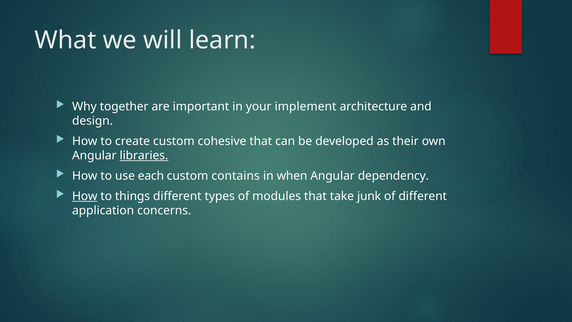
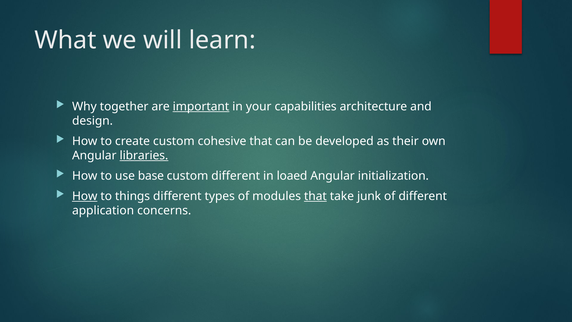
important underline: none -> present (201, 106)
implement: implement -> capabilities (306, 106)
each: each -> base (151, 176)
custom contains: contains -> different (236, 176)
when: when -> loaed (292, 176)
dependency: dependency -> initialization (393, 176)
that underline: none -> present (315, 196)
